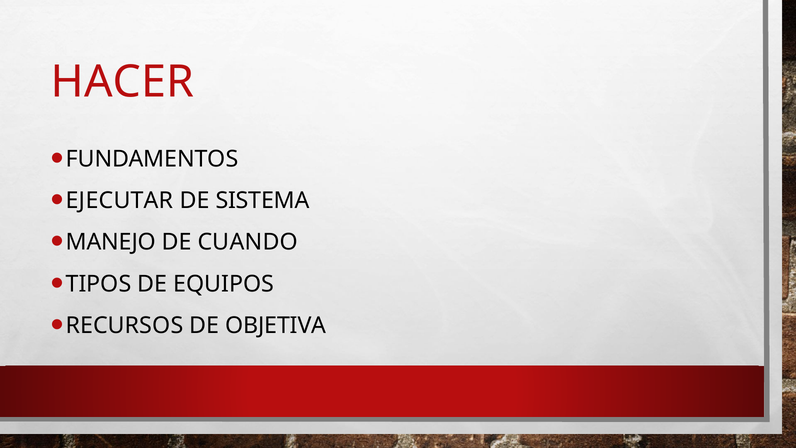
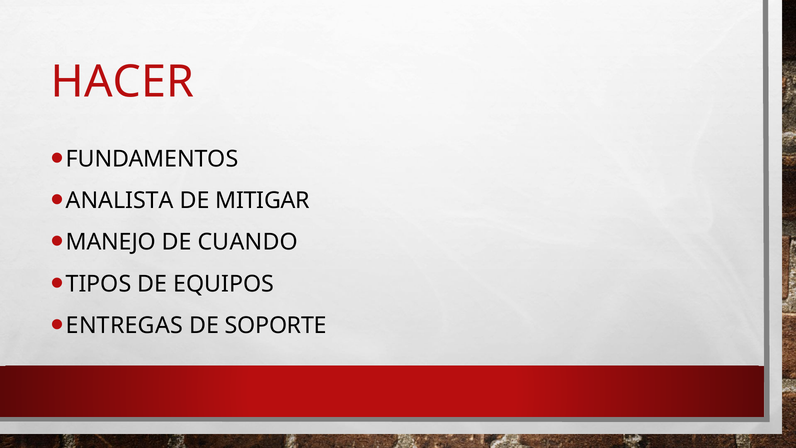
EJECUTAR: EJECUTAR -> ANALISTA (120, 200)
SISTEMA: SISTEMA -> MITIGAR (263, 200)
RECURSOS: RECURSOS -> ENTREGAS (124, 325)
OBJETIVA: OBJETIVA -> SOPORTE (276, 325)
